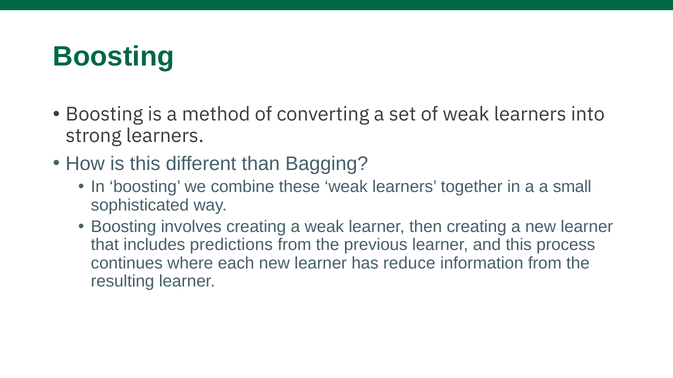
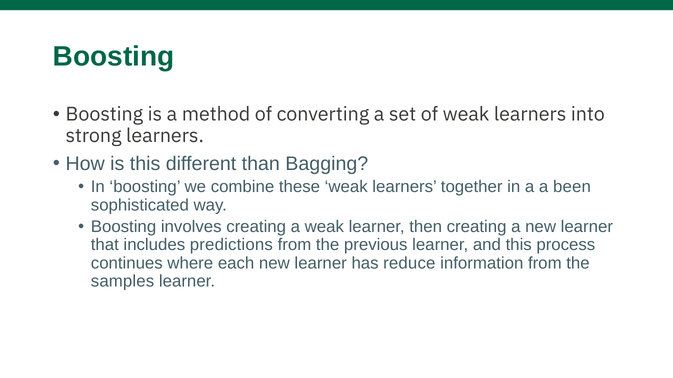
small: small -> been (572, 187)
resulting: resulting -> samples (123, 282)
